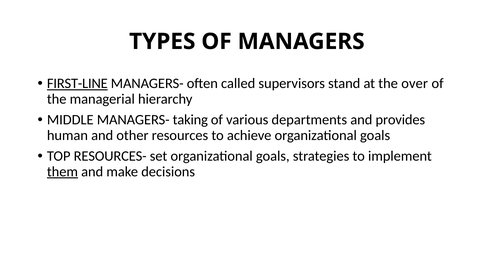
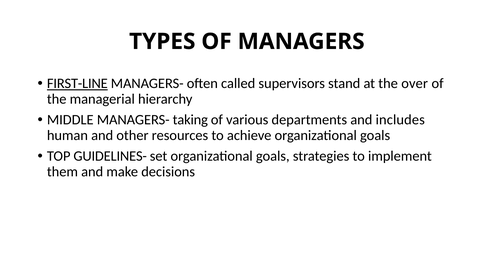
provides: provides -> includes (400, 120)
RESOURCES-: RESOURCES- -> GUIDELINES- (110, 156)
them underline: present -> none (62, 172)
